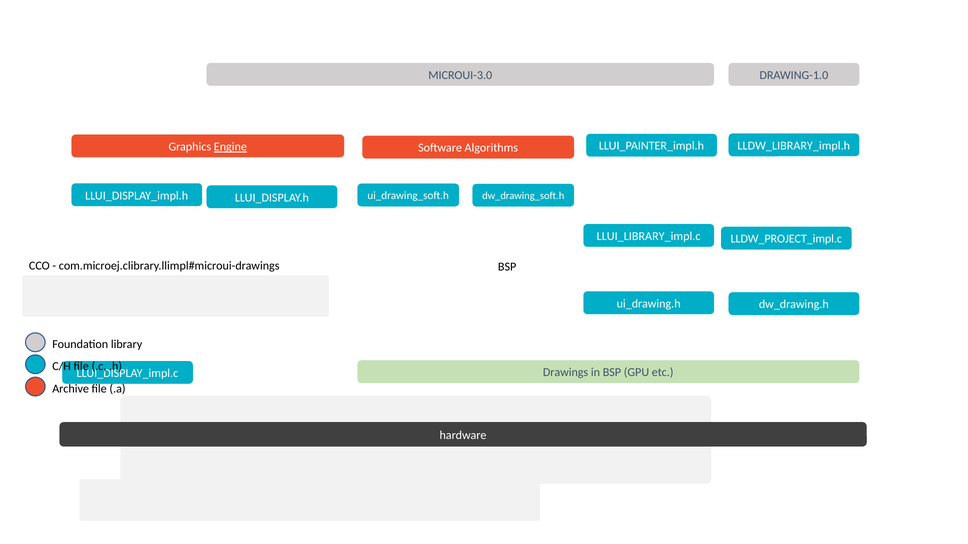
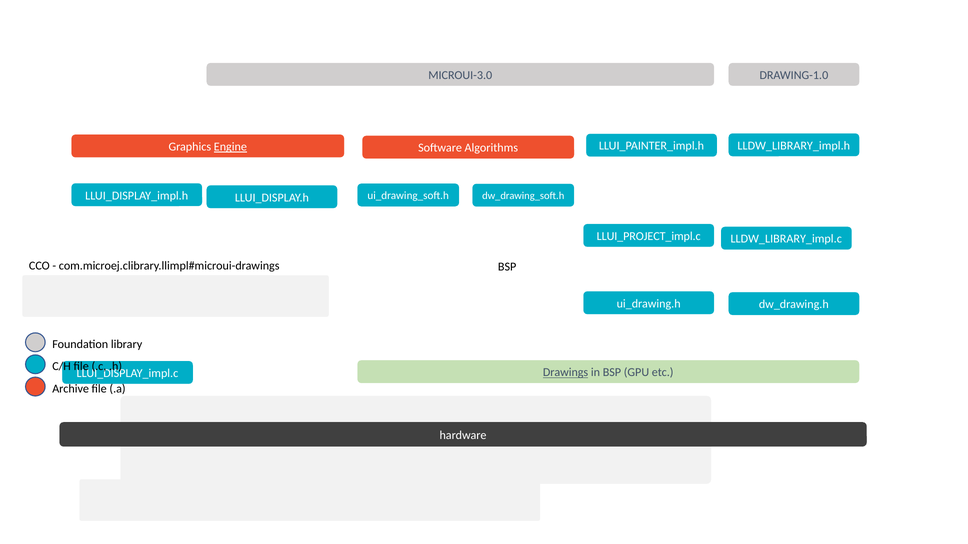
LLUI_LIBRARY_impl.c: LLUI_LIBRARY_impl.c -> LLUI_PROJECT_impl.c (649, 236)
LLDW_PROJECT_impl.c: LLDW_PROJECT_impl.c -> LLDW_LIBRARY_impl.c (786, 239)
Drawings underline: none -> present (566, 373)
